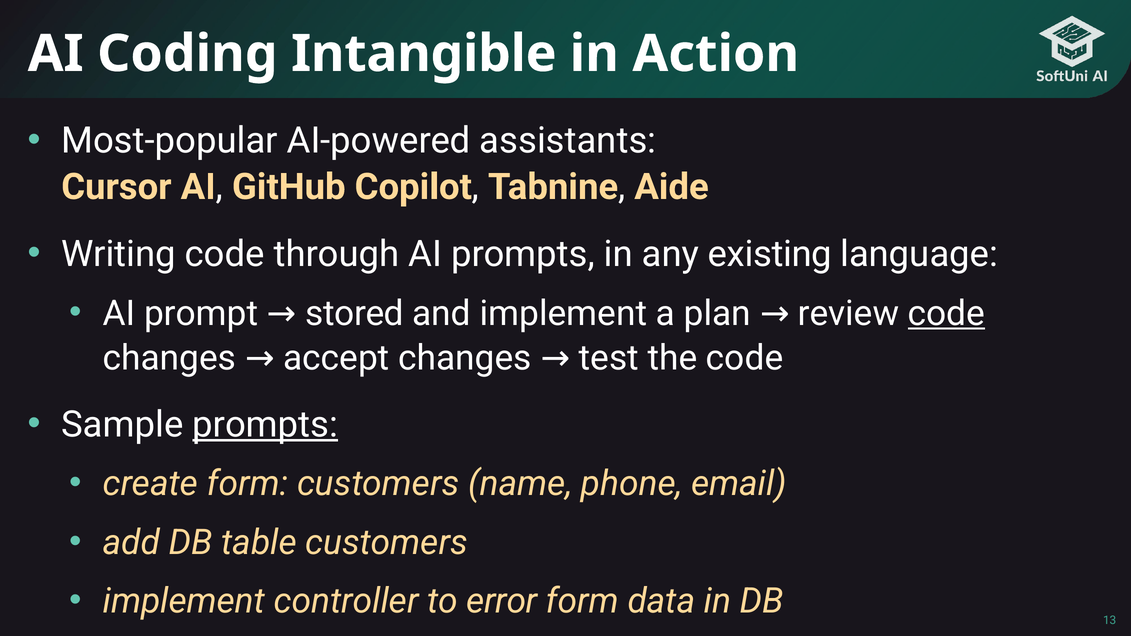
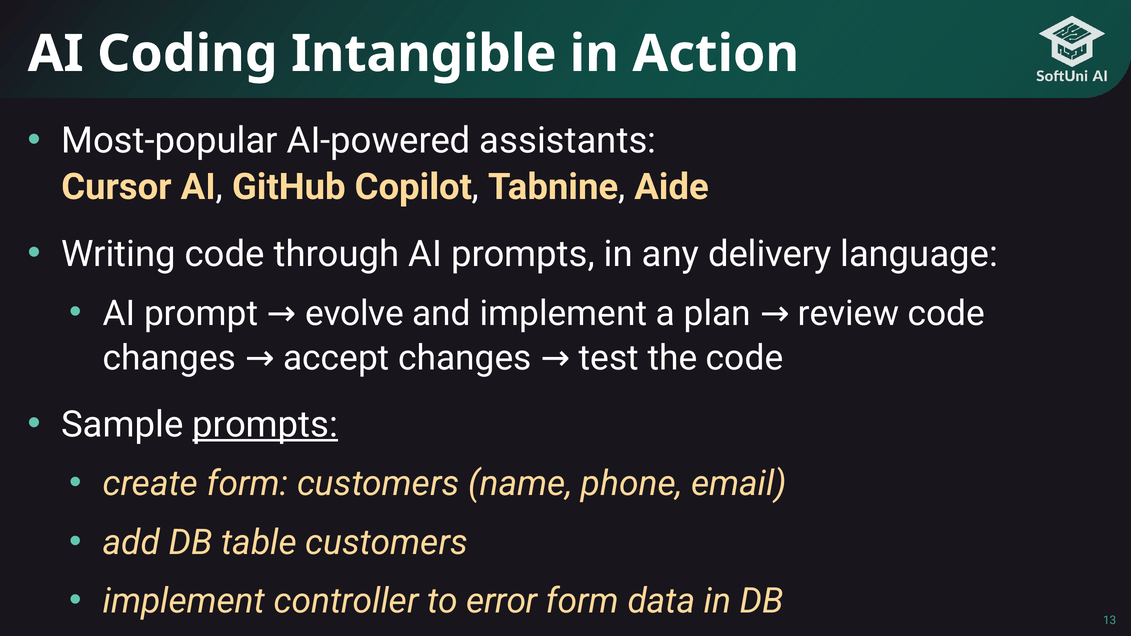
existing: existing -> delivery (770, 254)
stored: stored -> evolve (355, 314)
code underline: present -> none (946, 314)
